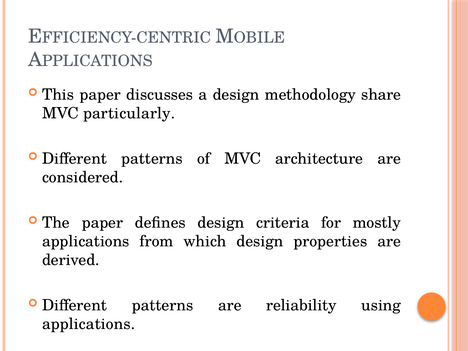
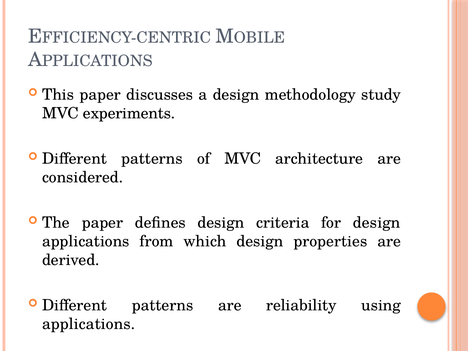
share: share -> study (381, 95)
particularly: particularly -> experiments (129, 113)
for mostly: mostly -> design (377, 223)
